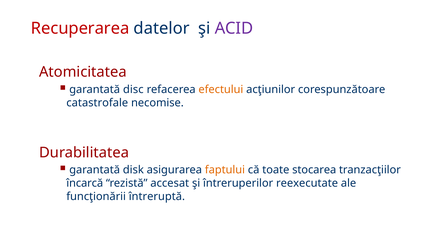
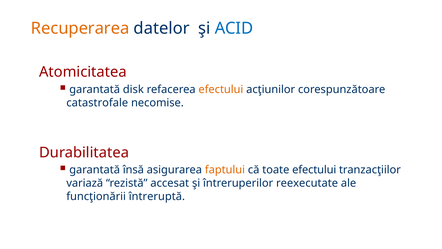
Recuperarea colour: red -> orange (80, 28)
ACID colour: purple -> blue (234, 28)
disc: disc -> disk (133, 89)
disk: disk -> însă (133, 170)
toate stocarea: stocarea -> efectului (314, 170)
încarcă: încarcă -> variază (85, 183)
